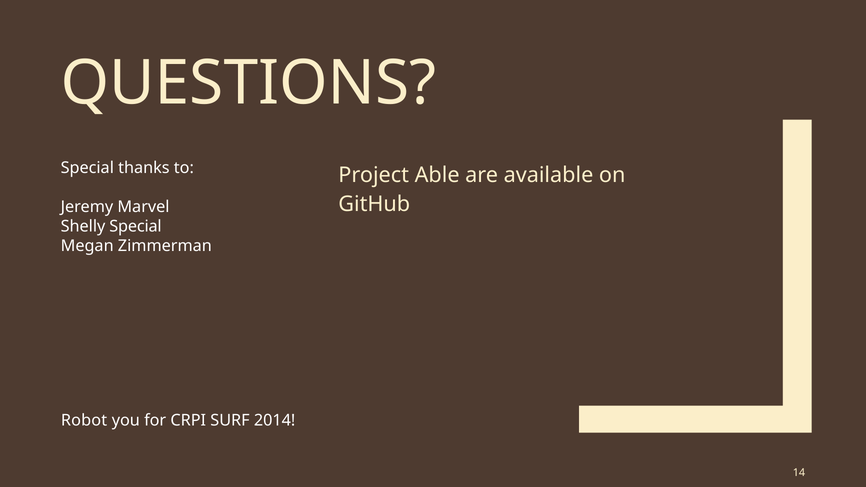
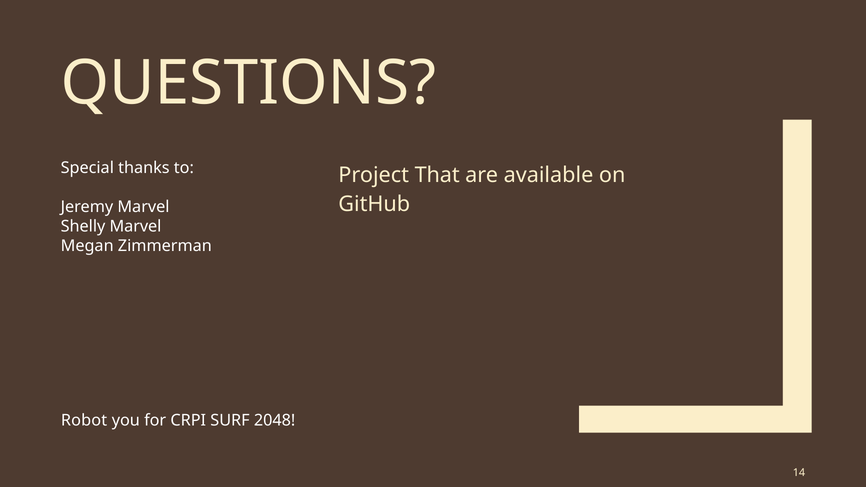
Able: Able -> That (437, 175)
Shelly Special: Special -> Marvel (135, 227)
2014: 2014 -> 2048 (275, 421)
